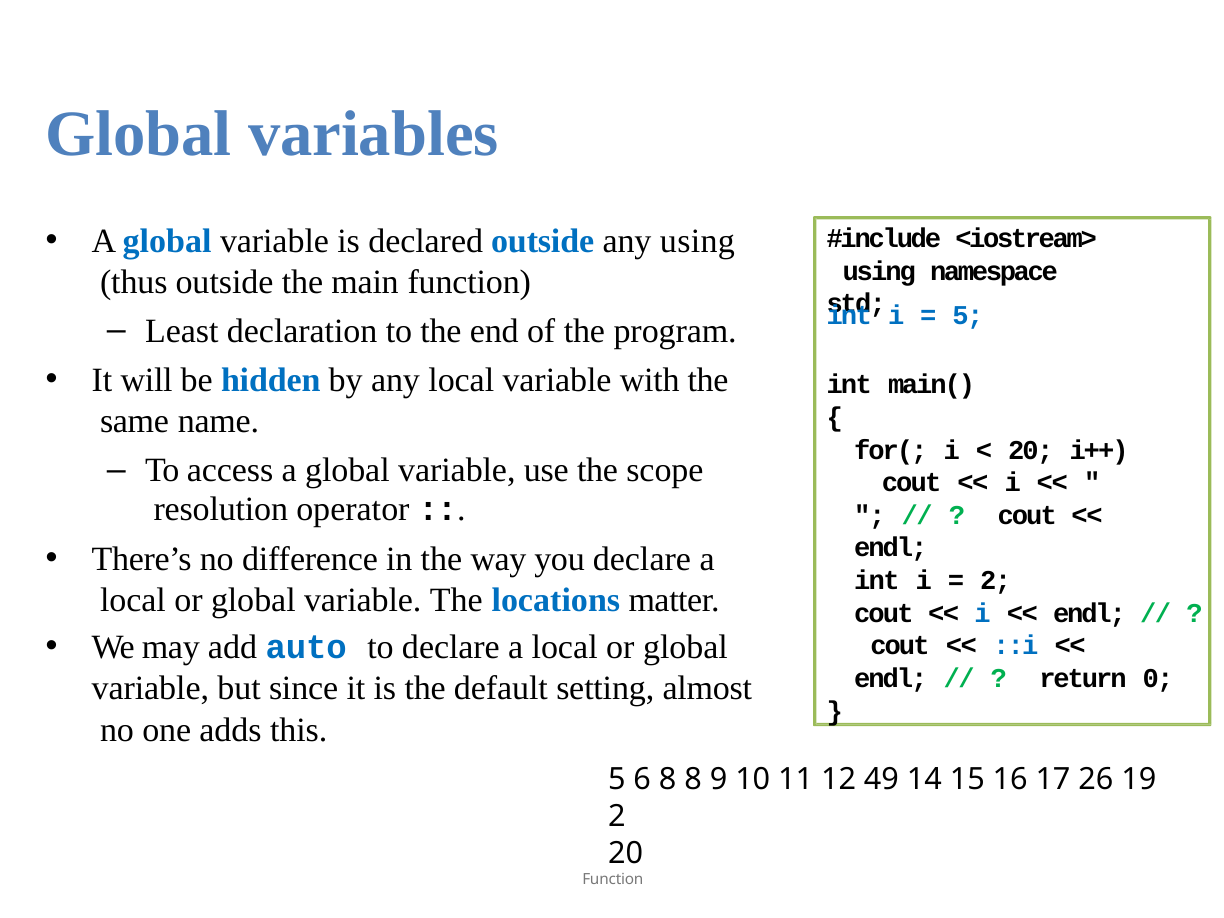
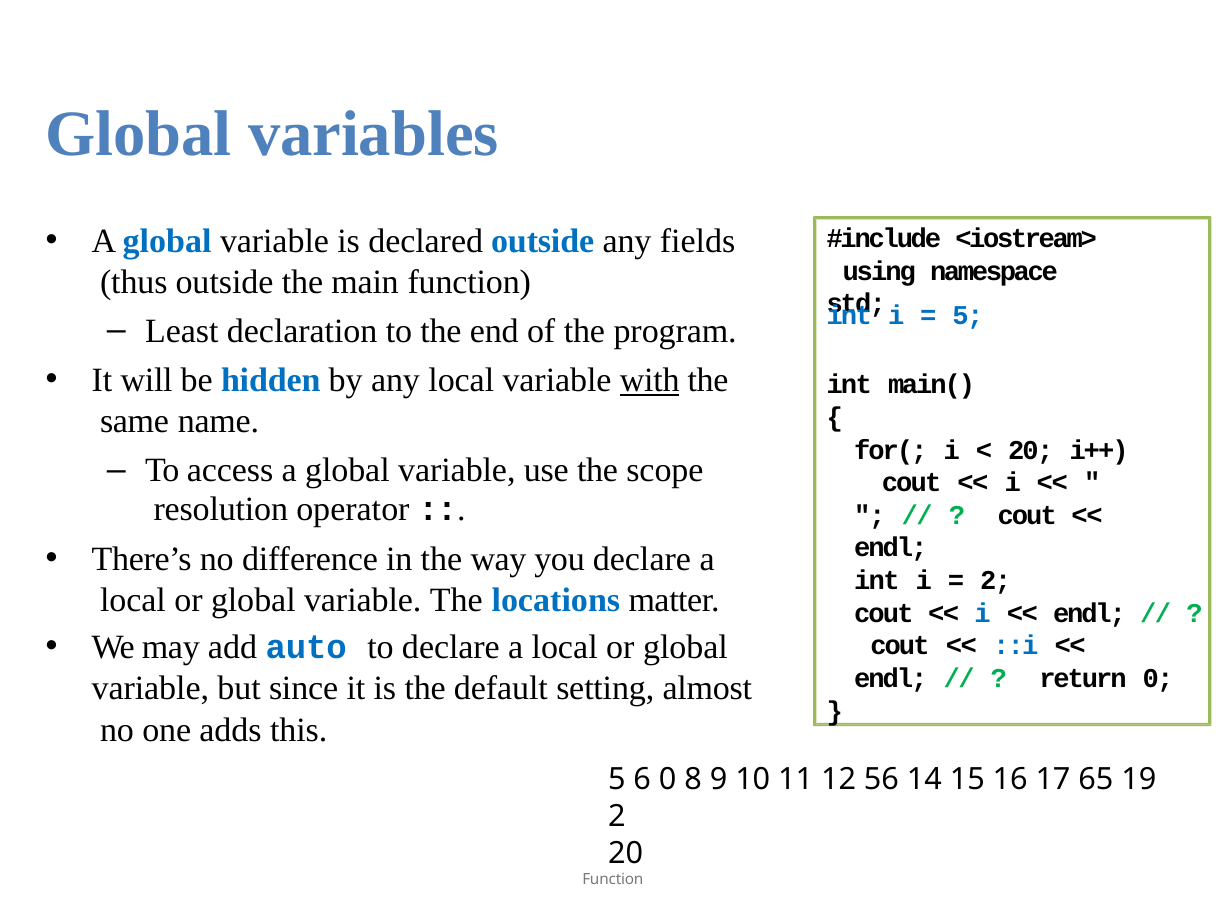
any using: using -> fields (698, 241)
with underline: none -> present (650, 380)
6 8: 8 -> 0 (668, 779)
49: 49 -> 56 (881, 779)
26: 26 -> 65 (1096, 779)
